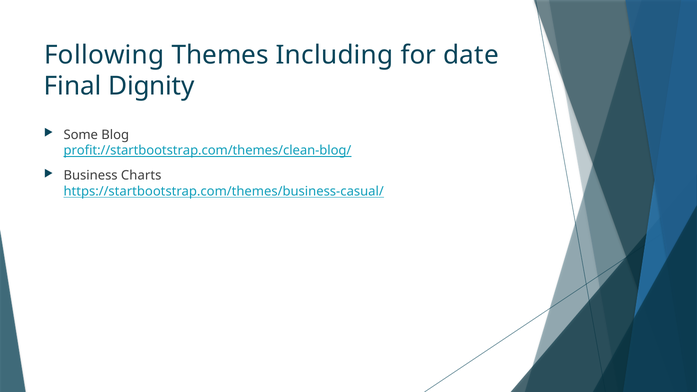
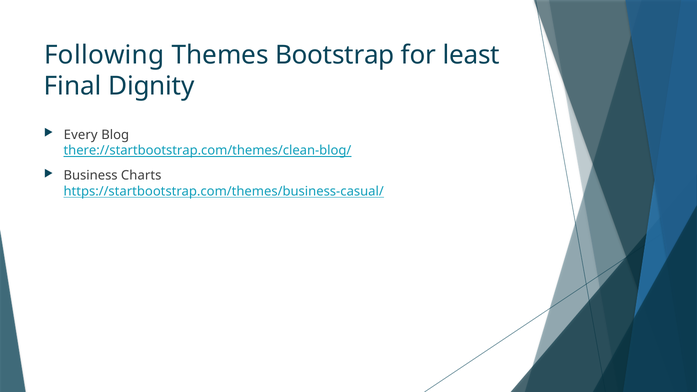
Including: Including -> Bootstrap (335, 55)
date: date -> least (471, 55)
Some: Some -> Every (81, 135)
profit://startbootstrap.com/themes/clean-blog/: profit://startbootstrap.com/themes/clean-blog/ -> there://startbootstrap.com/themes/clean-blog/ (207, 151)
